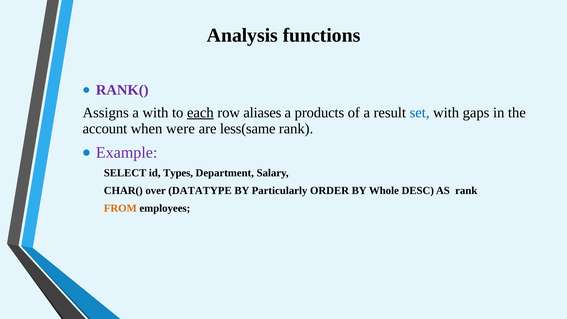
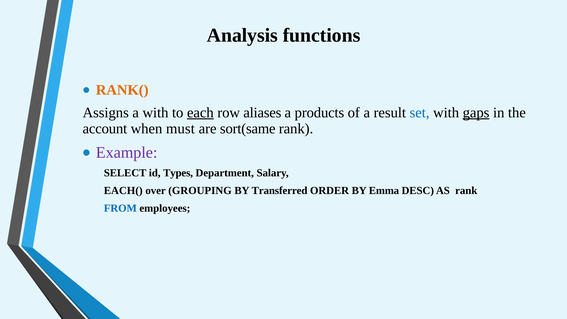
RANK( colour: purple -> orange (122, 90)
gaps underline: none -> present (476, 113)
were: were -> must (180, 129)
less(same: less(same -> sort(same (248, 129)
CHAR(: CHAR( -> EACH( (123, 191)
DATATYPE: DATATYPE -> GROUPING (200, 191)
Particularly: Particularly -> Transferred (280, 191)
Whole: Whole -> Emma (384, 191)
FROM colour: orange -> blue (120, 208)
